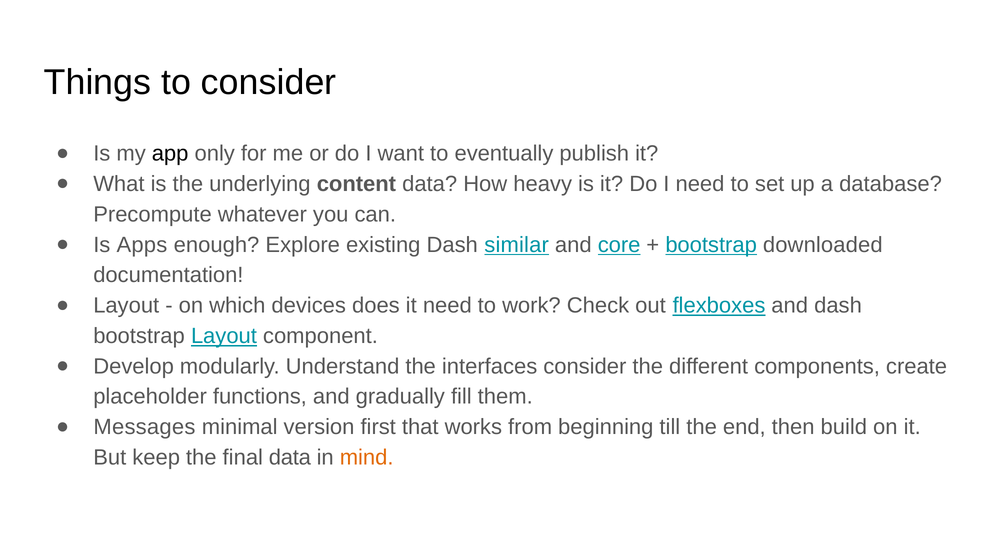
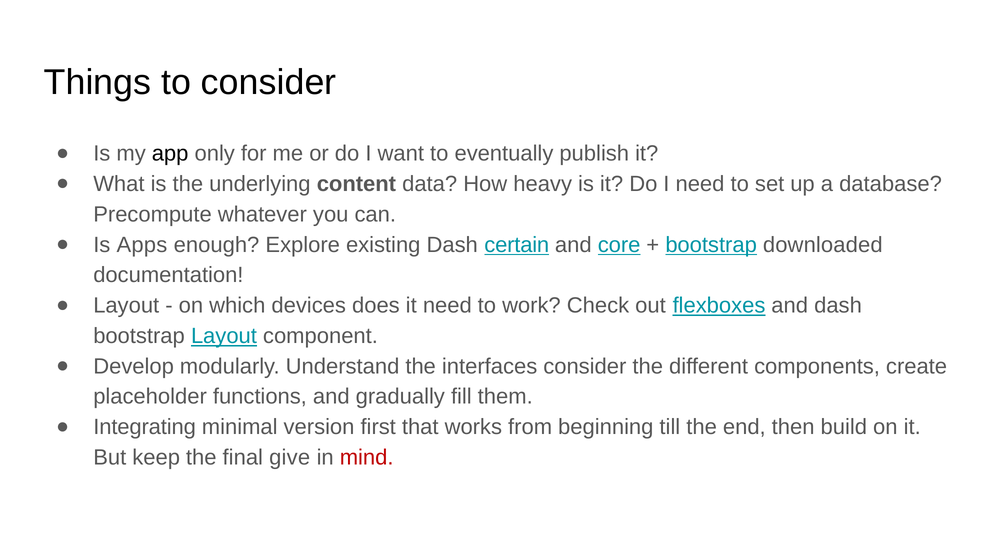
similar: similar -> certain (517, 245)
Messages: Messages -> Integrating (145, 427)
final data: data -> give (290, 457)
mind colour: orange -> red (367, 457)
